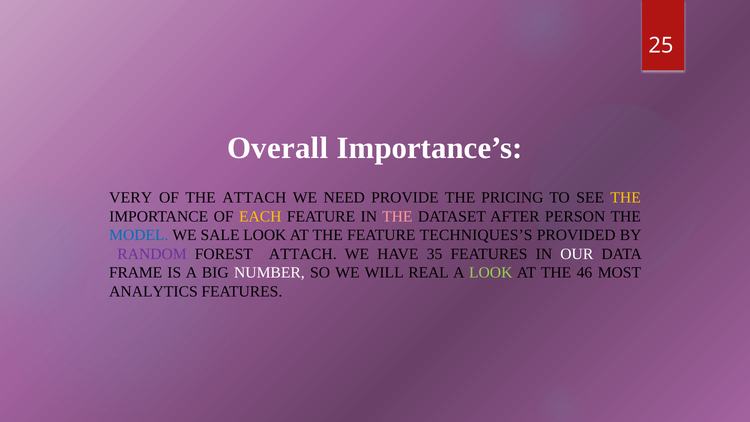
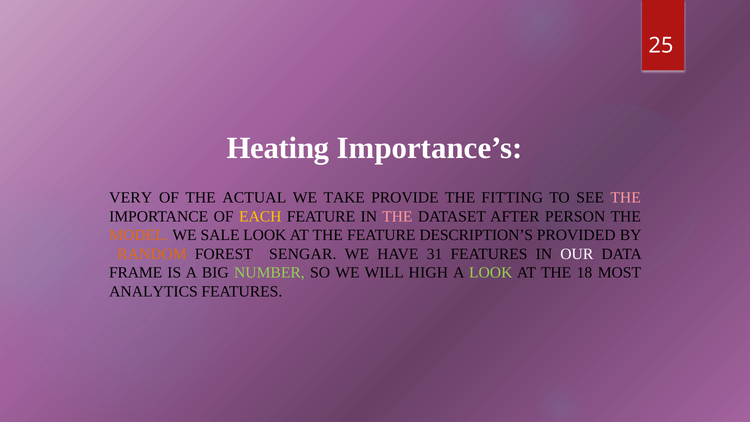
Overall: Overall -> Heating (278, 148)
THE ATTACH: ATTACH -> ACTUAL (254, 198)
NEED: NEED -> TAKE (344, 198)
PRICING: PRICING -> FITTING (512, 198)
THE colour: yellow -> pink (626, 198)
MODEL colour: blue -> orange (139, 235)
TECHNIQUES’S: TECHNIQUES’S -> DESCRIPTION’S (476, 235)
RANDOM colour: purple -> orange (152, 254)
FOREST ATTACH: ATTACH -> SENGAR (303, 254)
35: 35 -> 31 (435, 254)
NUMBER colour: white -> light green (269, 273)
REAL: REAL -> HIGH (428, 273)
46: 46 -> 18 (584, 273)
